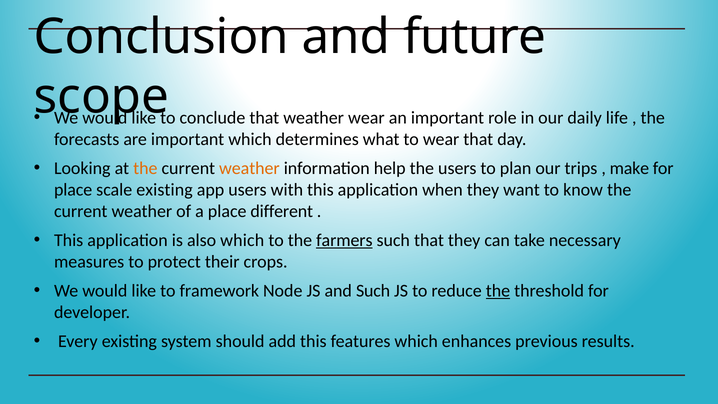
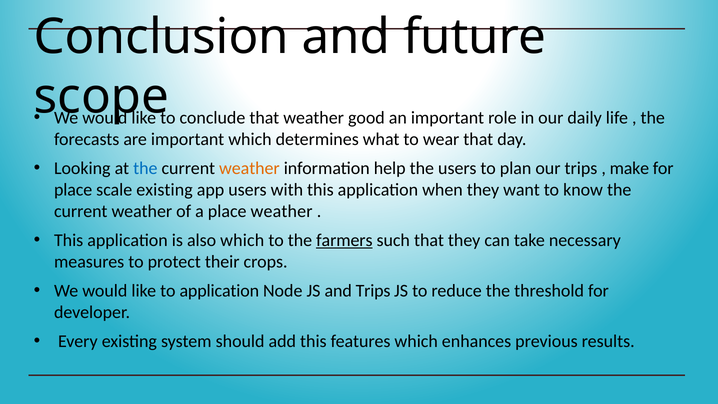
weather wear: wear -> good (366, 118)
the colour: orange -> blue (145, 168)
place different: different -> weather (282, 211)
to framework: framework -> application (219, 291)
and Such: Such -> Trips (373, 291)
the underline: present -> none (498, 291)
